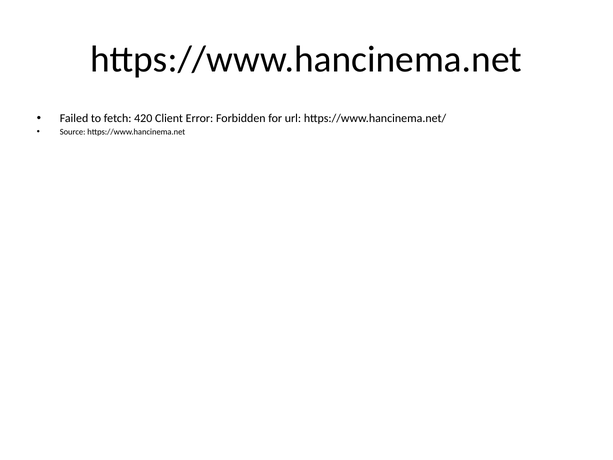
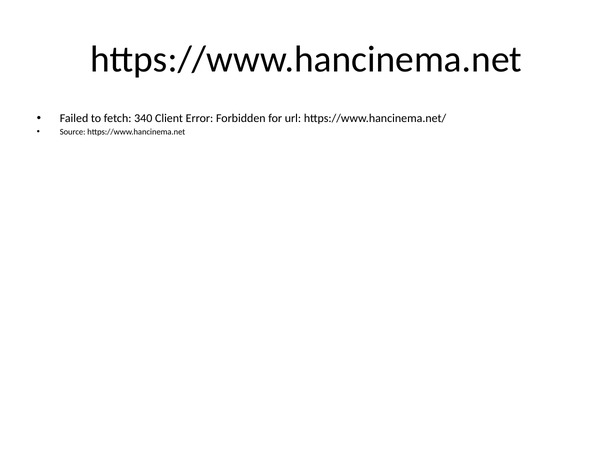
420: 420 -> 340 (143, 118)
